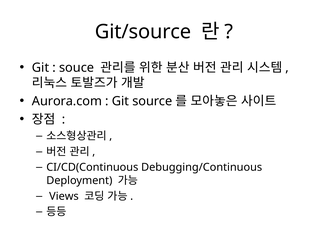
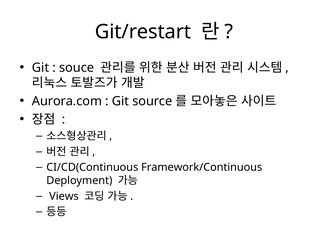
Git/source: Git/source -> Git/restart (143, 32)
Debugging/Continuous: Debugging/Continuous -> Framework/Continuous (202, 167)
